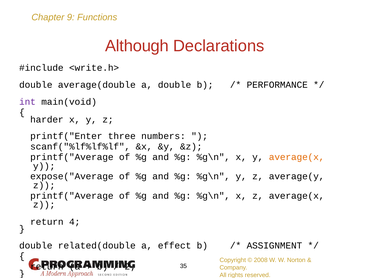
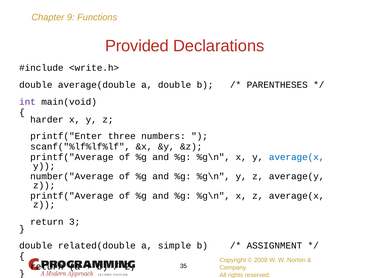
Although: Although -> Provided (137, 46)
PERFORMANCE: PERFORMANCE -> PARENTHESES (277, 85)
average(x colour: orange -> blue (297, 157)
expose("Average: expose("Average -> number("Average (72, 176)
4: 4 -> 3 (75, 221)
effect: effect -> simple (175, 245)
